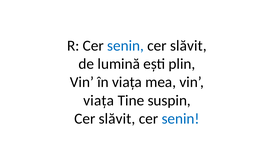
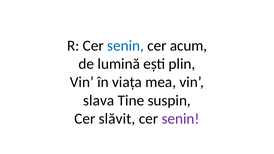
slăvit: slăvit -> acum (189, 46)
viața: viața -> slava (99, 100)
senin colour: blue -> purple (181, 119)
